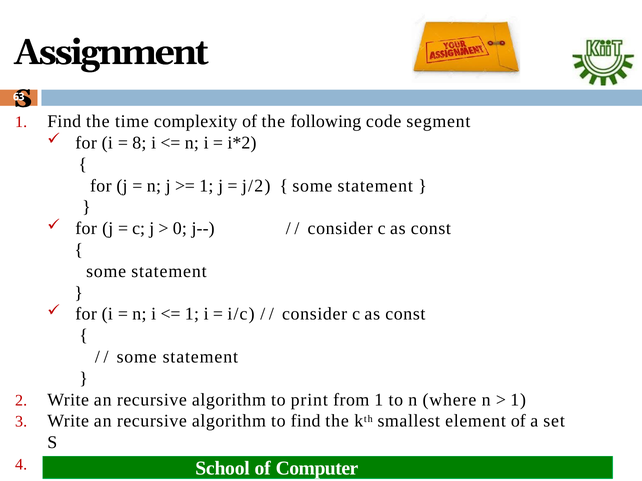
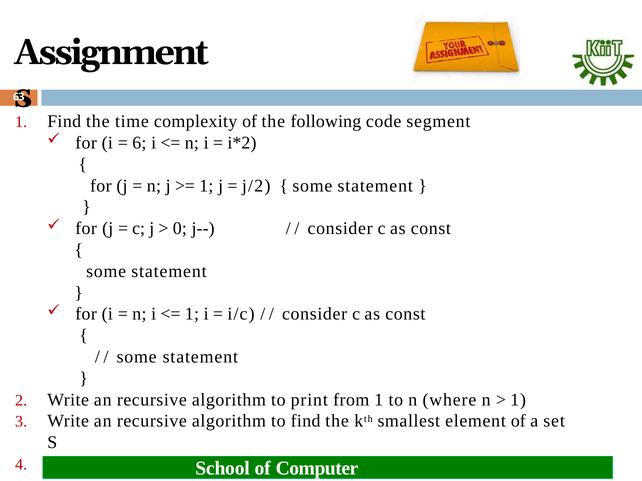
8: 8 -> 6 (139, 143)
